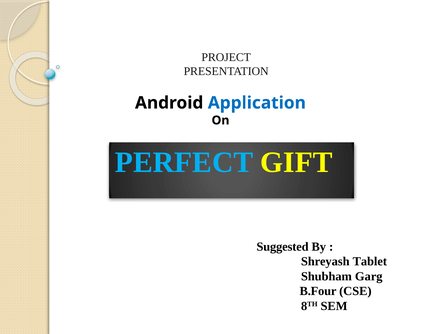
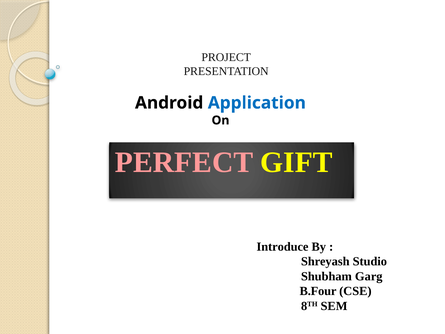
PERFECT colour: light blue -> pink (184, 162)
Suggested: Suggested -> Introduce (283, 246)
Tablet: Tablet -> Studio (370, 261)
